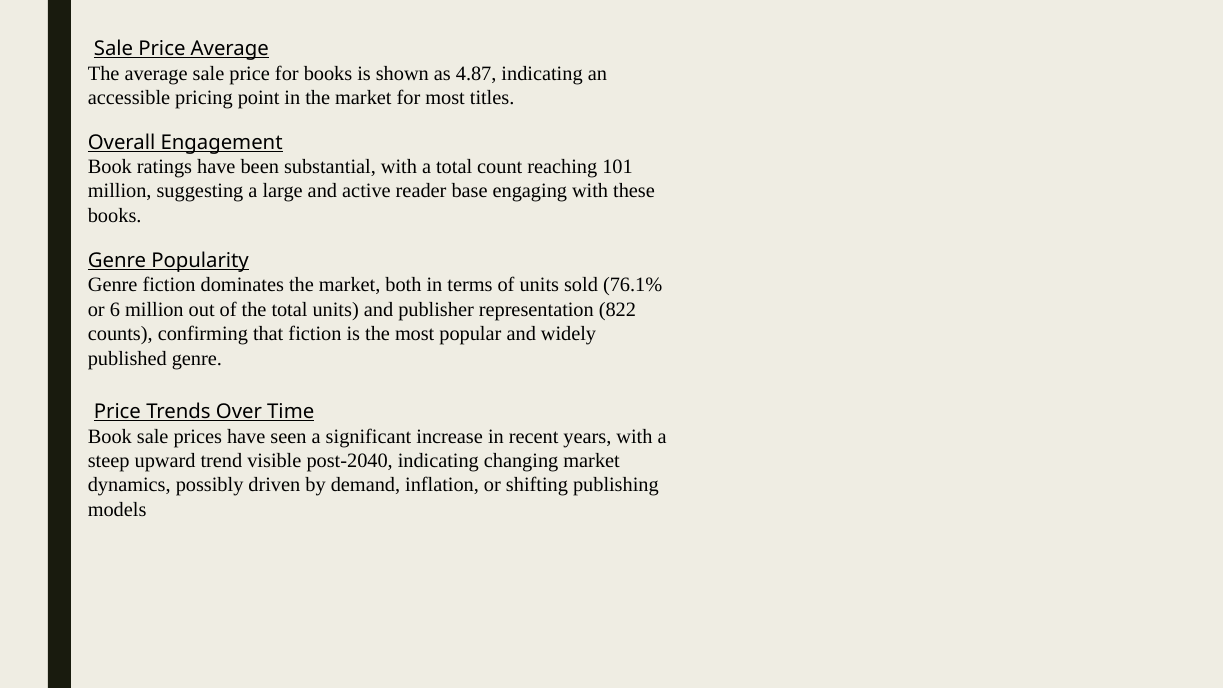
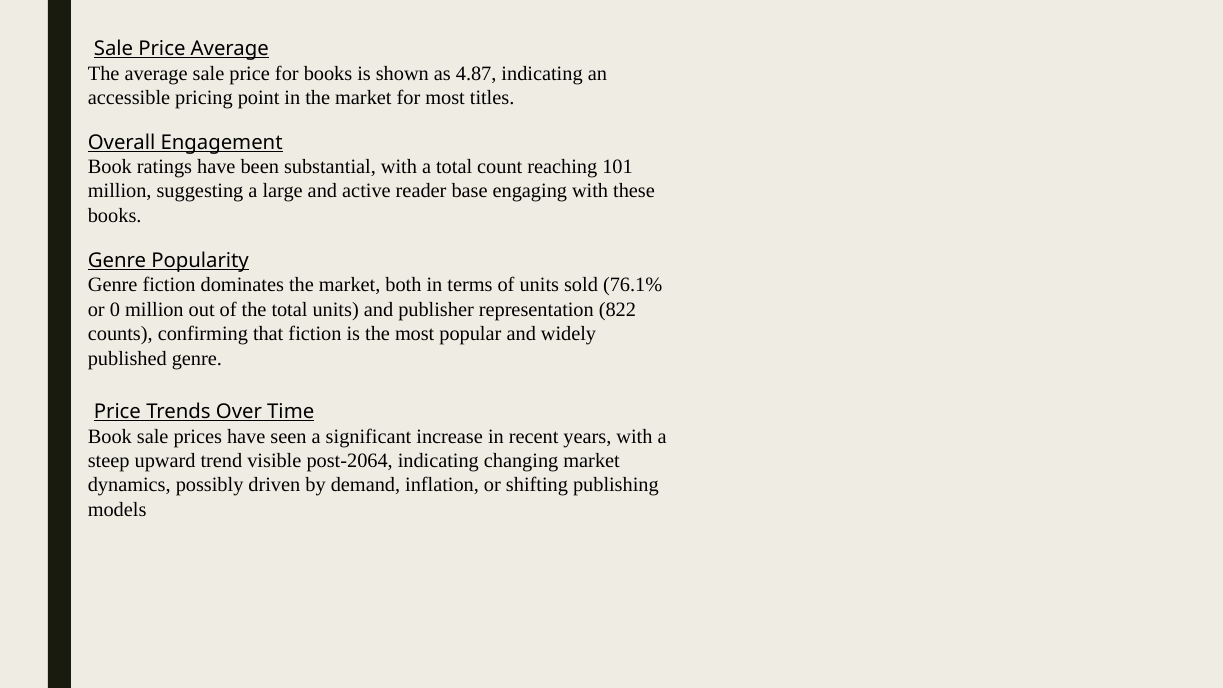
6: 6 -> 0 (115, 309)
post-2040: post-2040 -> post-2064 (350, 461)
